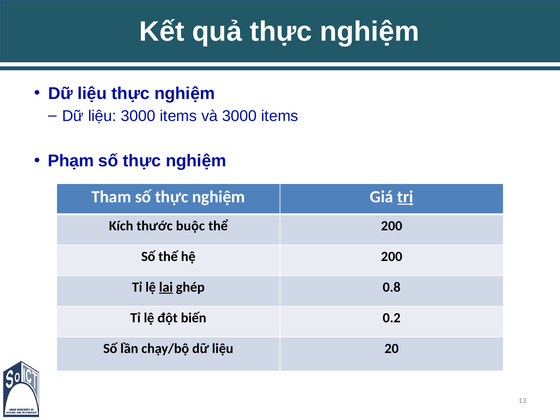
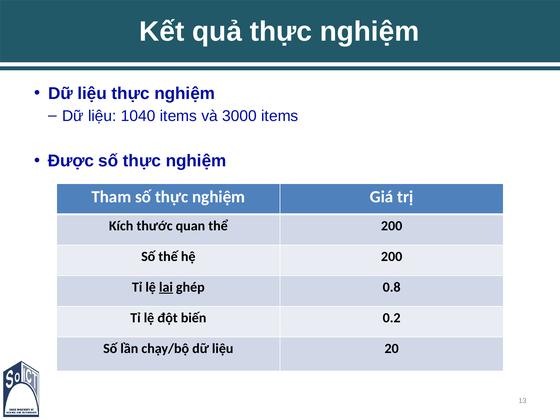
liệu 3000: 3000 -> 1040 (138, 116)
Phạm: Phạm -> Được (71, 161)
trị underline: present -> none (405, 197)
buộc: buộc -> quan (190, 226)
